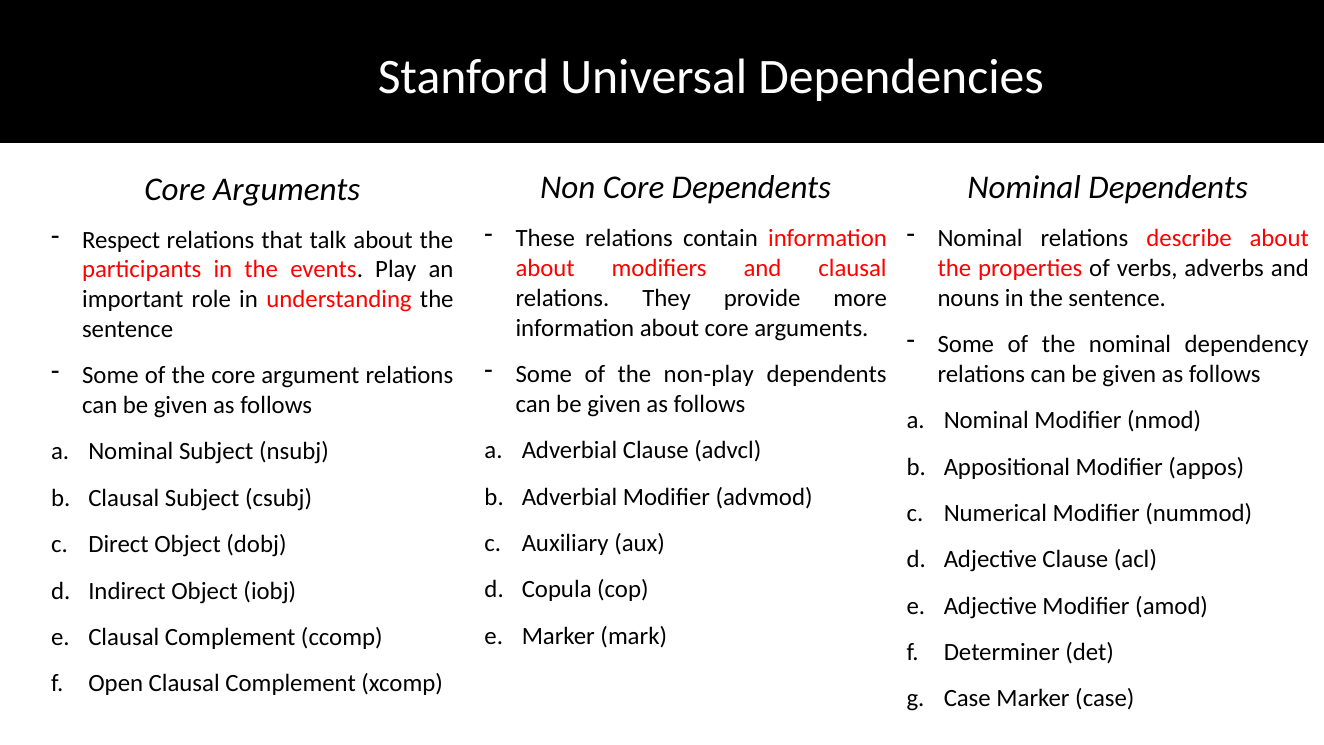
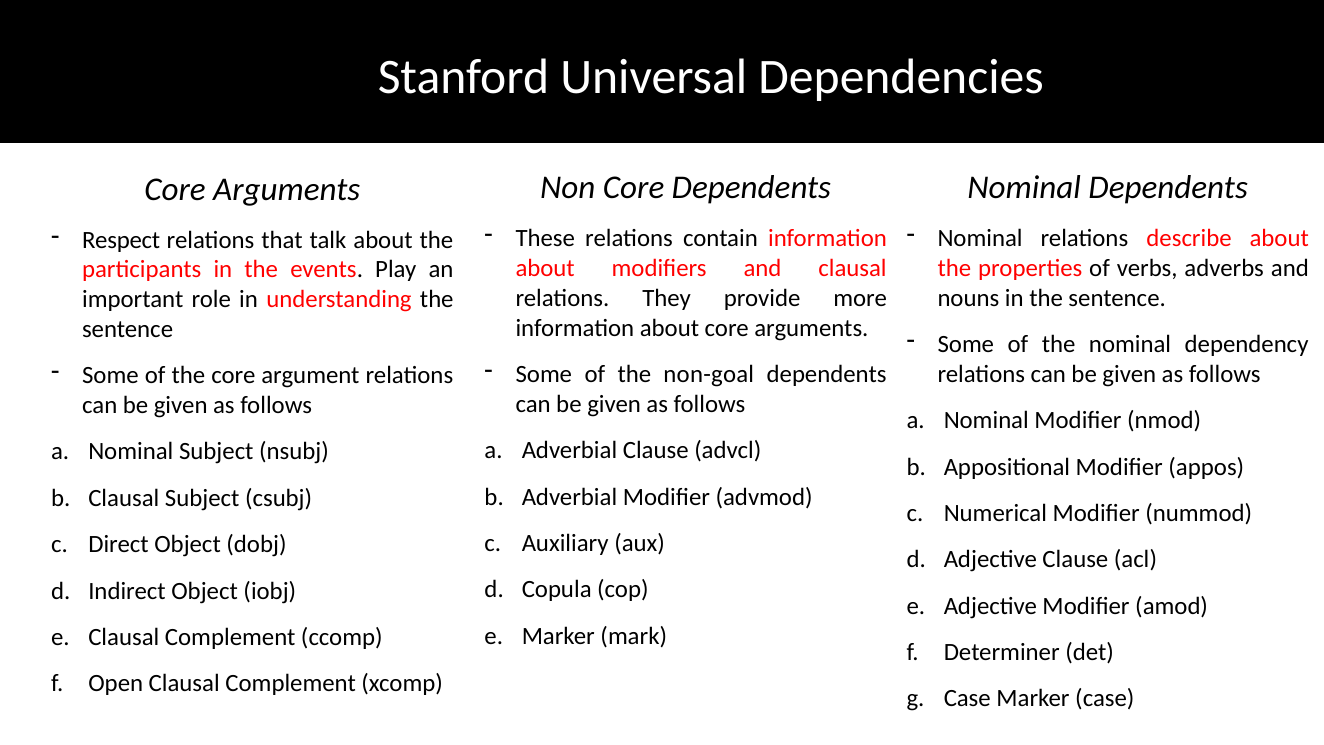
non-play: non-play -> non-goal (709, 374)
